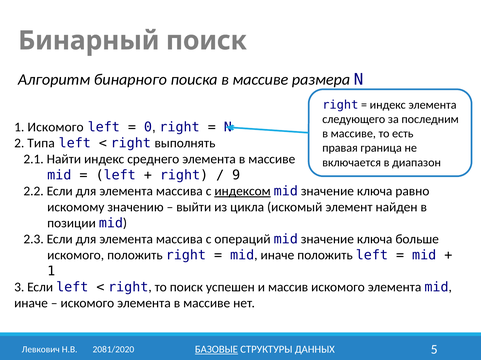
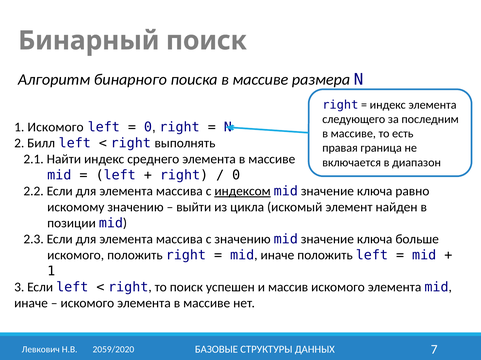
Типа: Типа -> Билл (41, 143)
9: 9 -> 0 (236, 175)
с операций: операций -> значению (243, 240)
БАЗОВЫЕ underline: present -> none (216, 350)
5: 5 -> 7 (434, 350)
2081/2020: 2081/2020 -> 2059/2020 (113, 350)
